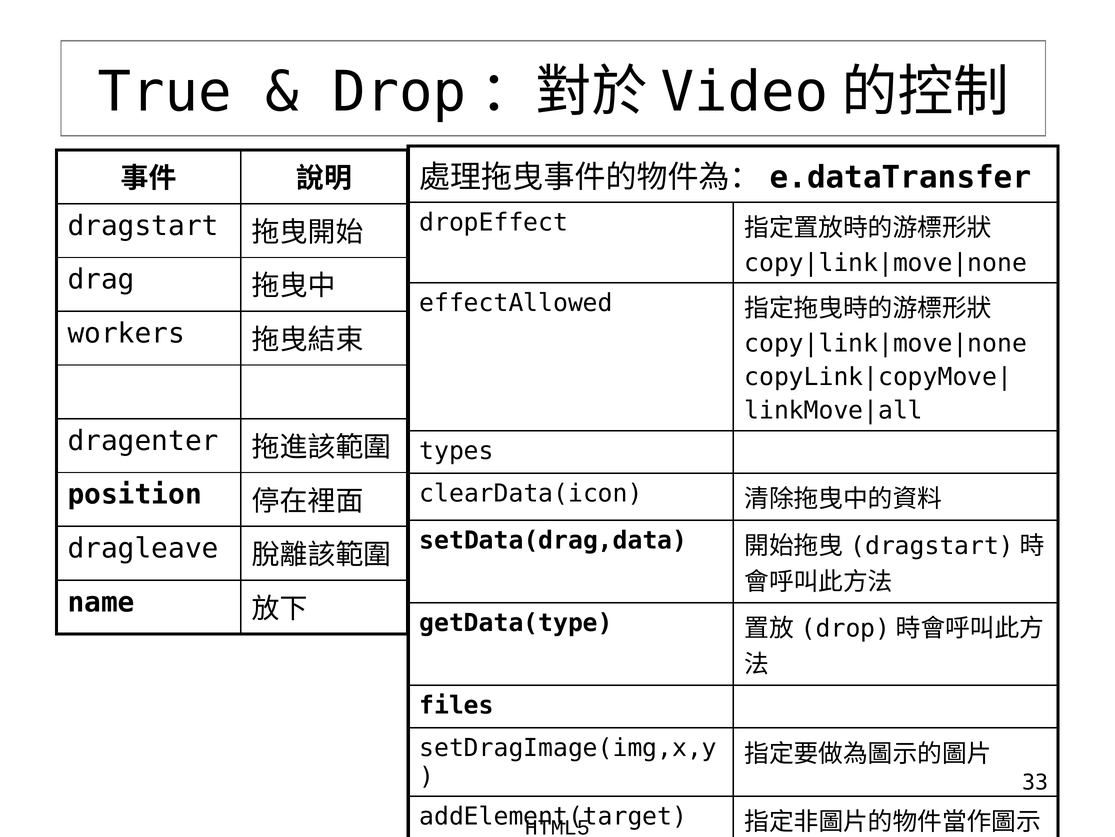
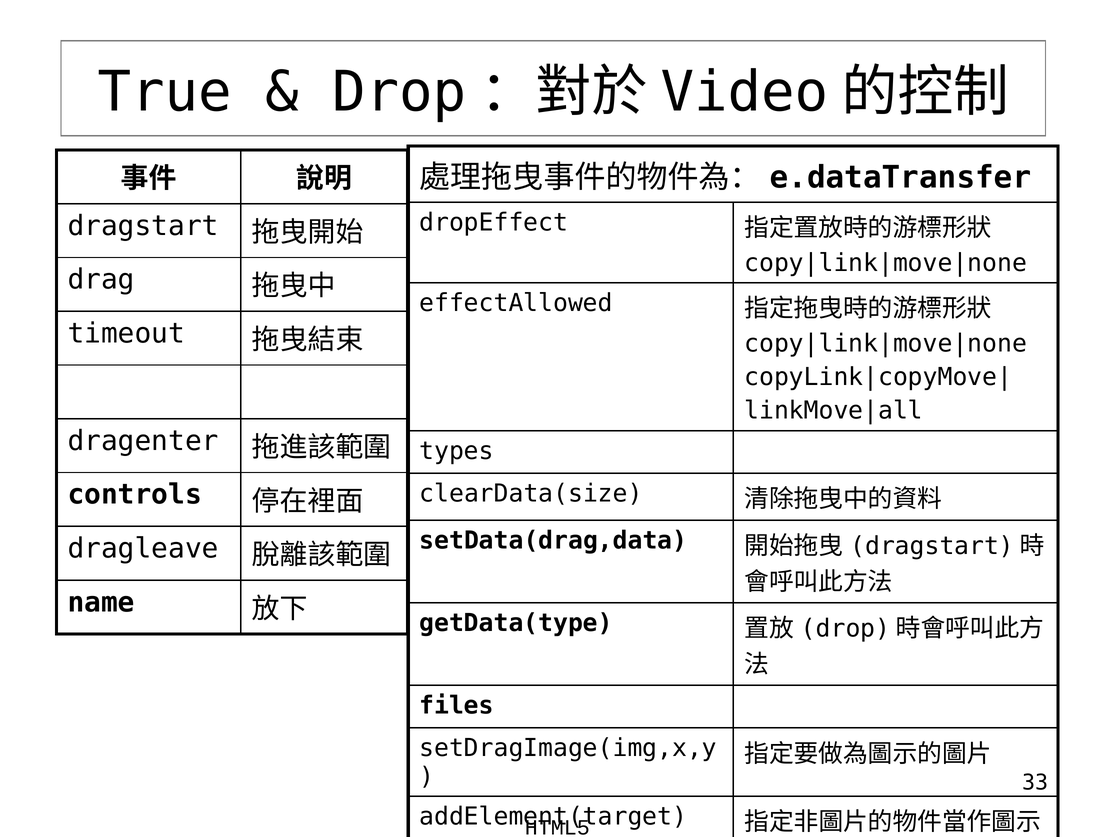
workers: workers -> timeout (126, 333)
position: position -> controls (135, 494)
clearData(icon: clearData(icon -> clearData(size (531, 493)
